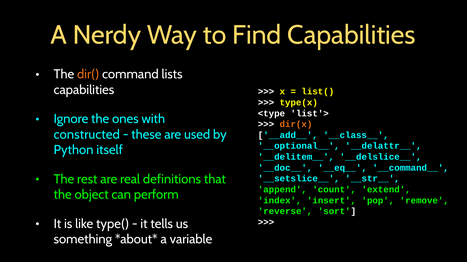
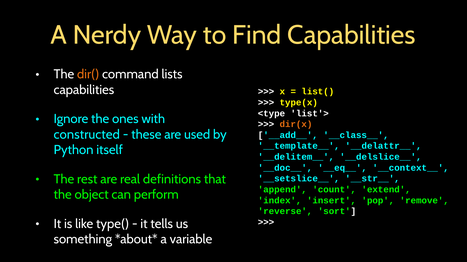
__optional__: __optional__ -> __template__ (299, 146)
__command__: __command__ -> __context__ (411, 168)
